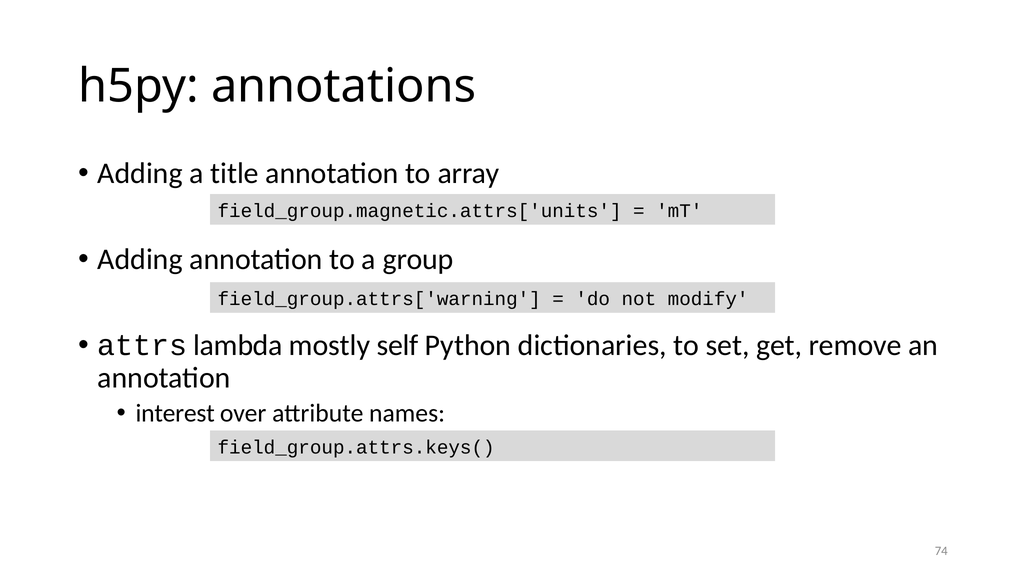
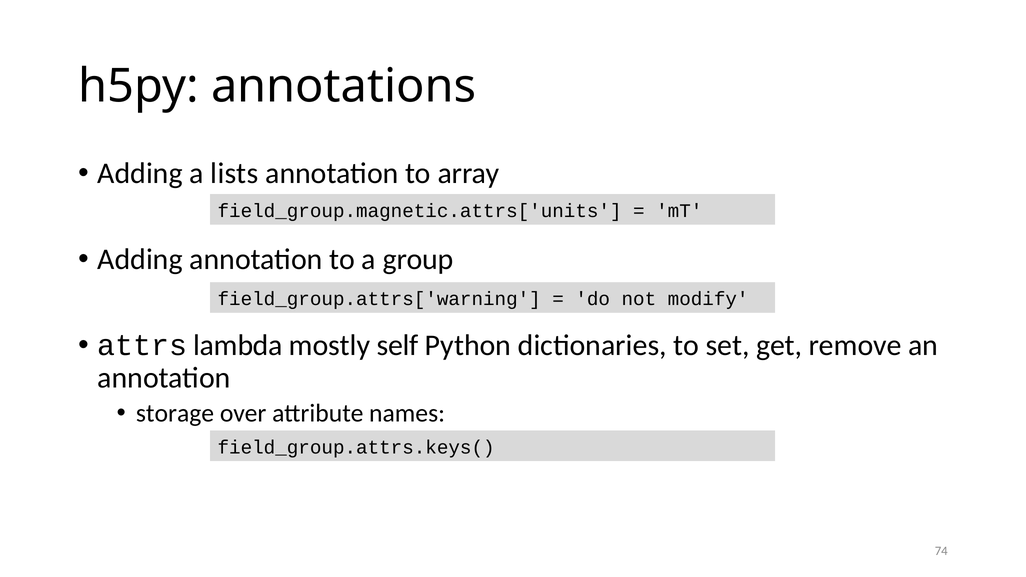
title: title -> lists (234, 173)
interest: interest -> storage (175, 413)
